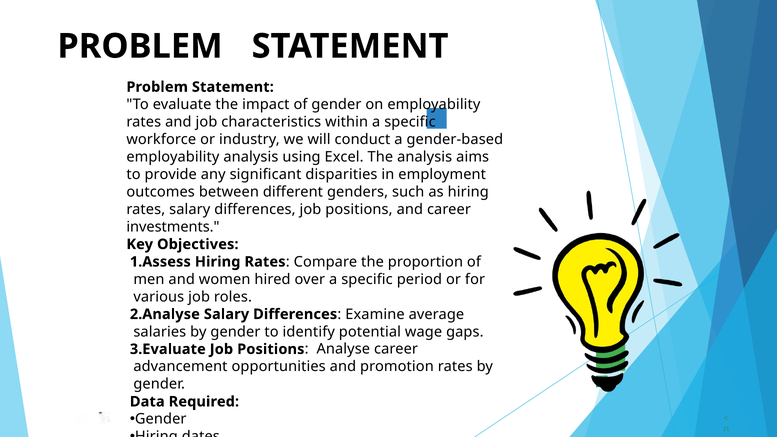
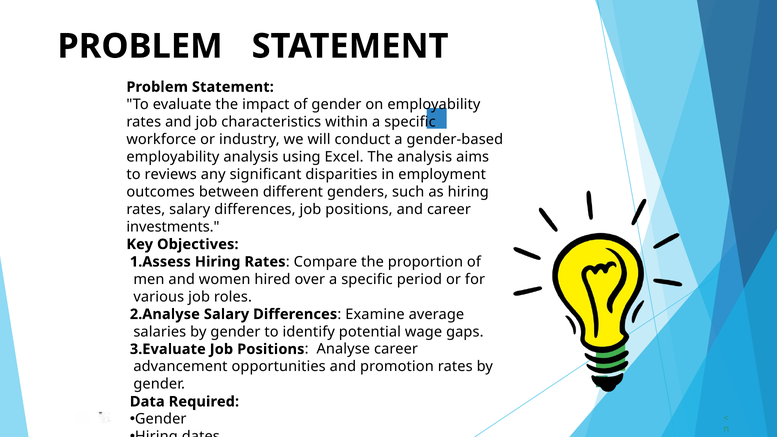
provide: provide -> reviews (171, 174)
